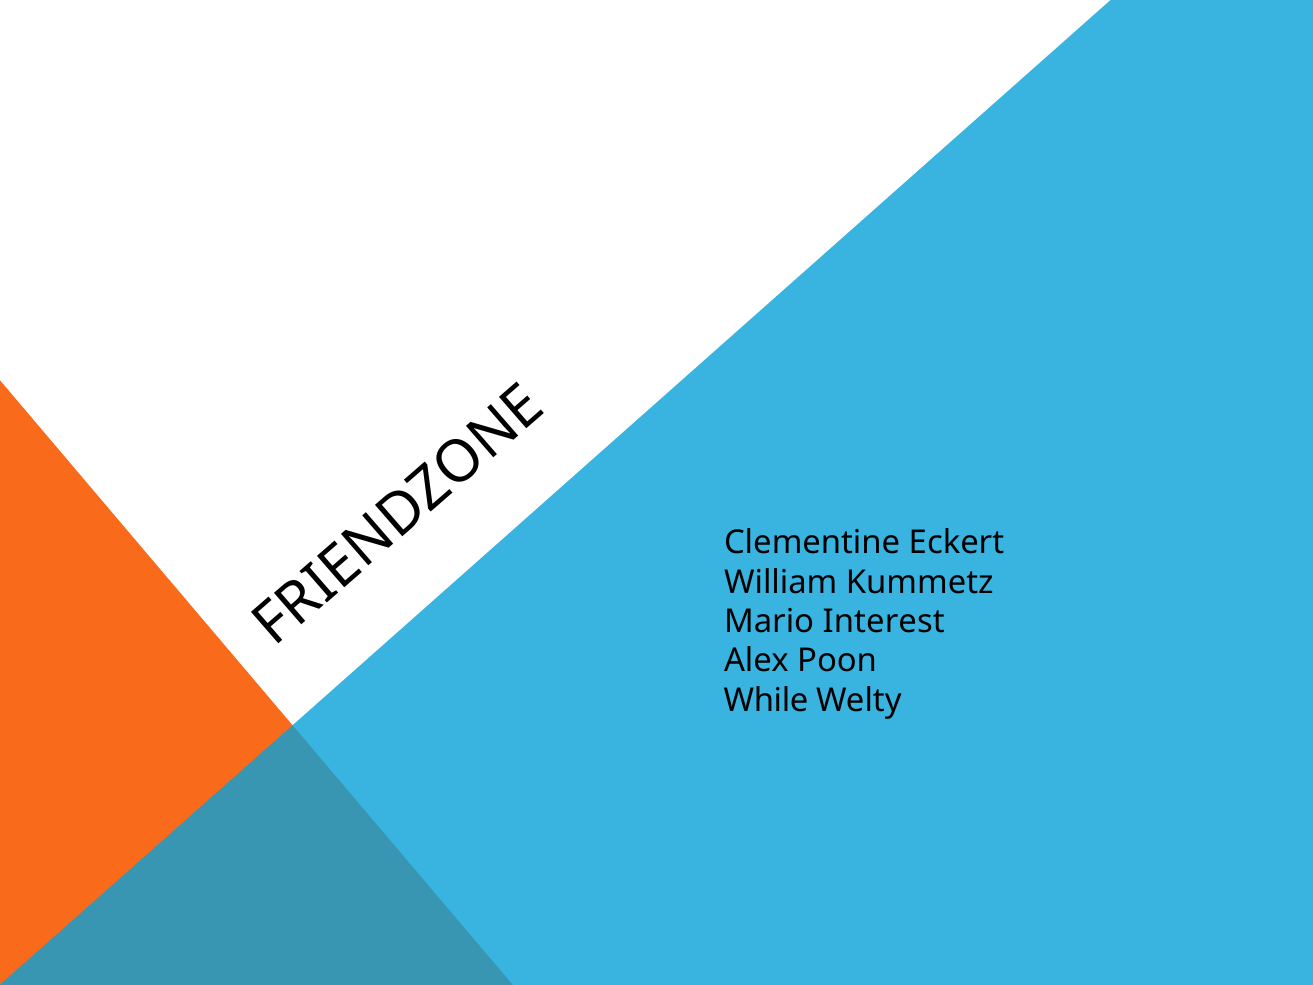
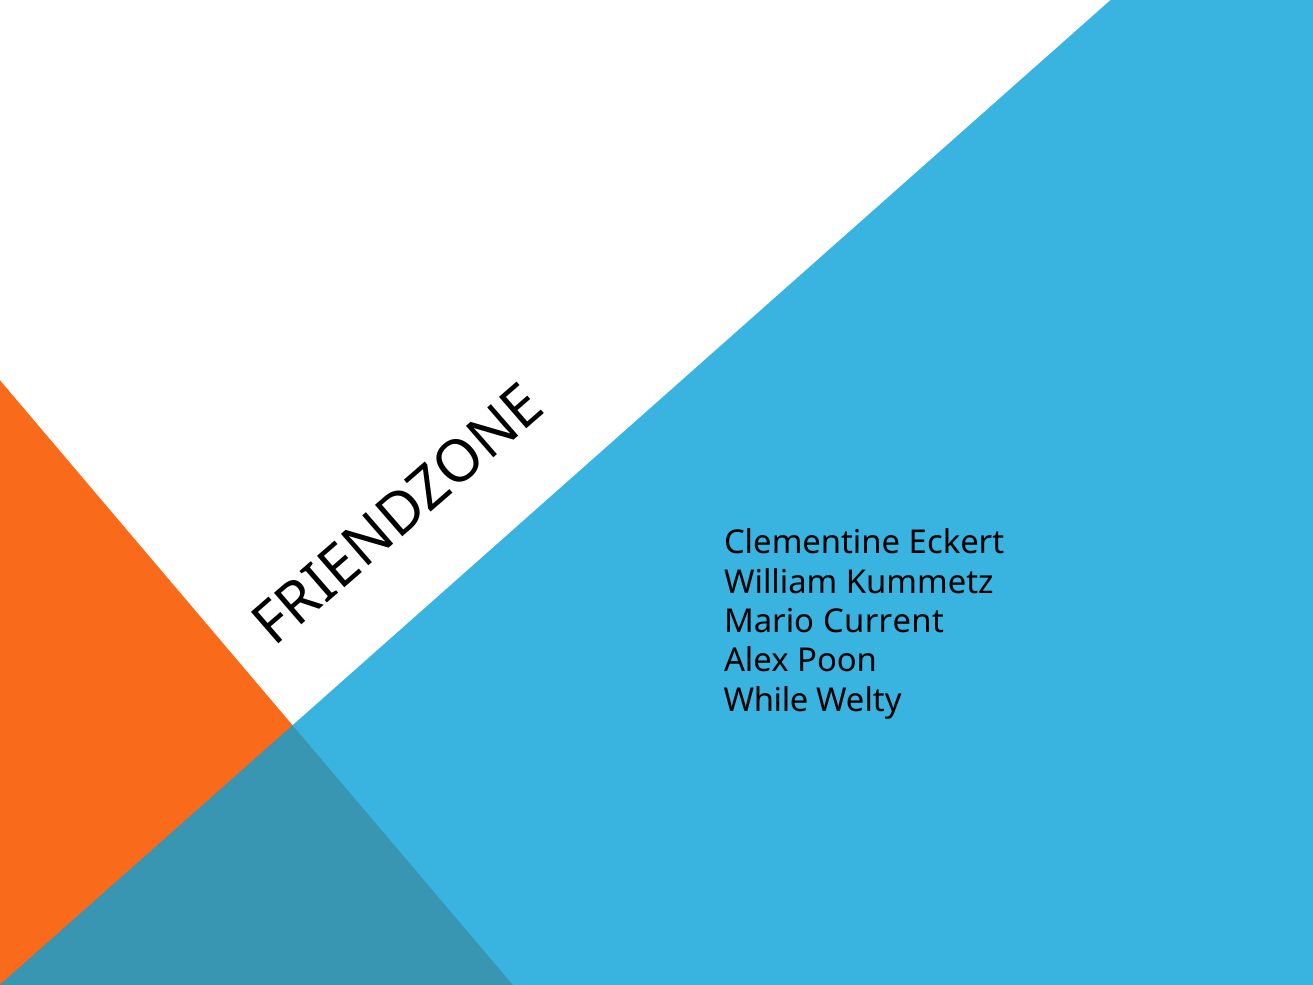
Interest: Interest -> Current (884, 621)
